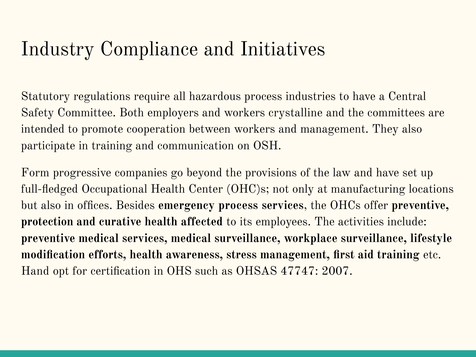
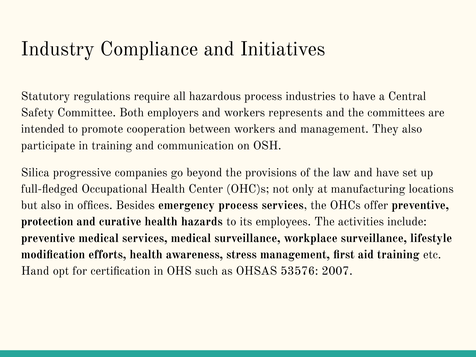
crystalline: crystalline -> represents (295, 113)
Form: Form -> Silica (35, 172)
affected: affected -> hazards (202, 222)
47747: 47747 -> 53576 (299, 271)
